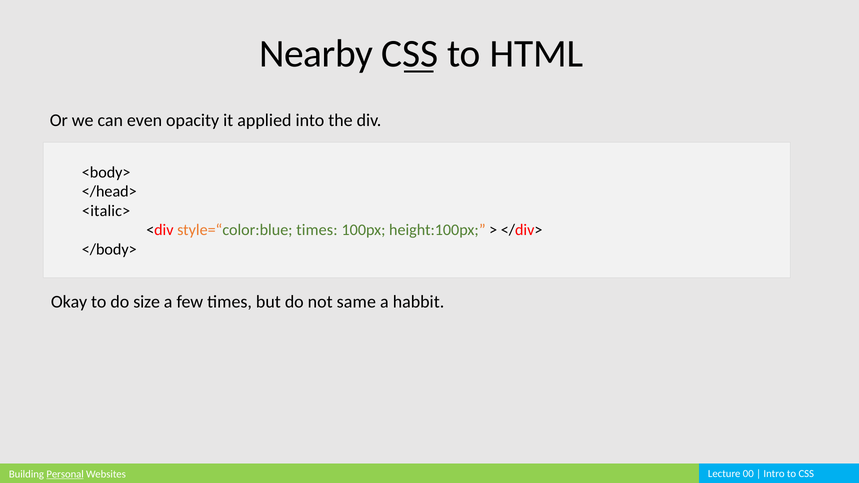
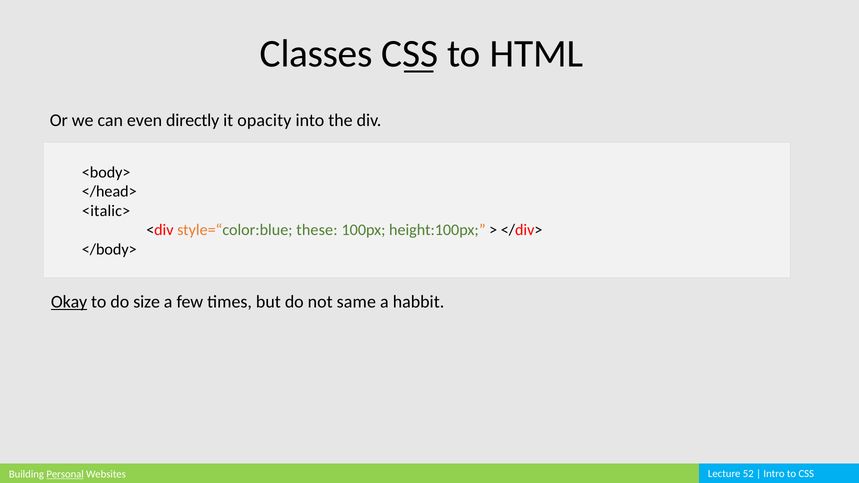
Nearby: Nearby -> Classes (316, 54)
opacity: opacity -> directly (193, 120)
applied: applied -> opacity (264, 120)
style=“color:blue times: times -> these (317, 230)
Okay underline: none -> present (69, 302)
00: 00 -> 52 (748, 474)
